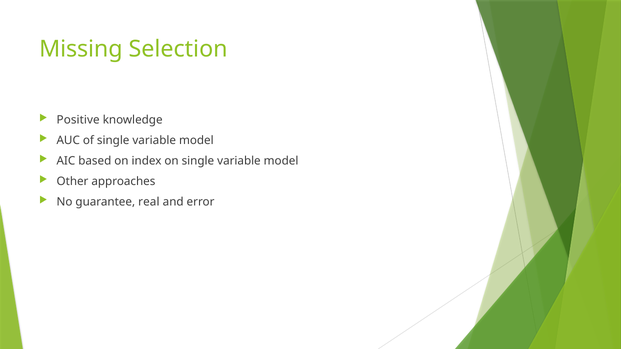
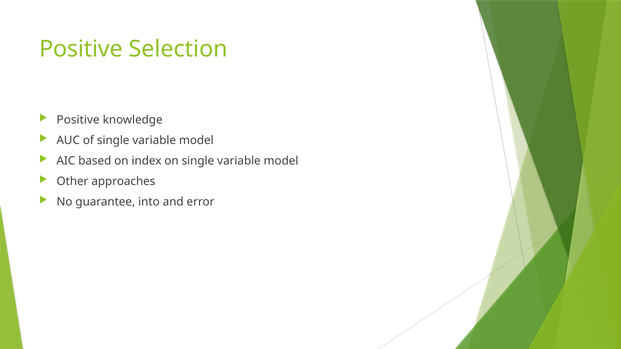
Missing: Missing -> Positive (81, 49)
real: real -> into (149, 202)
